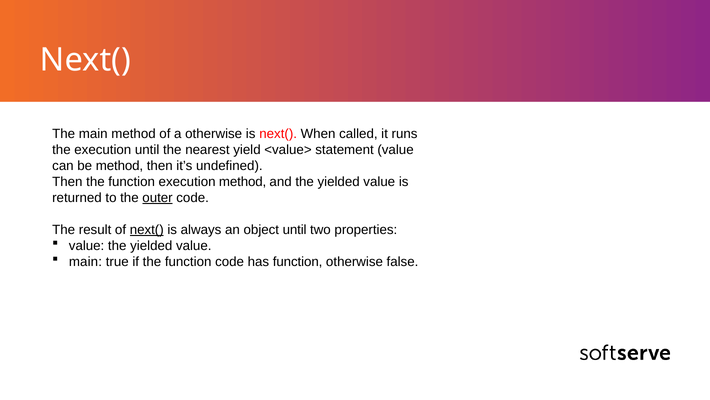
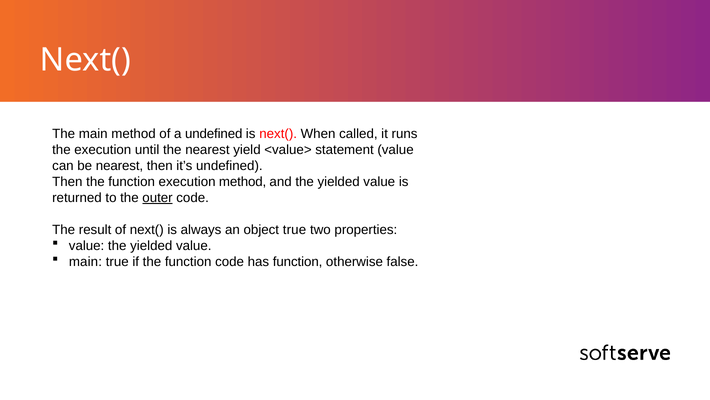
a otherwise: otherwise -> undefined (214, 133)
be method: method -> nearest (120, 165)
next( underline: present -> none (147, 229)
object until: until -> true (295, 229)
